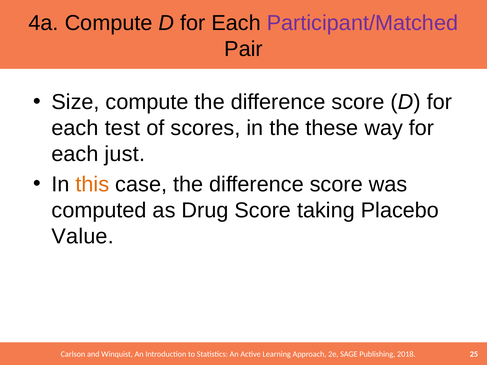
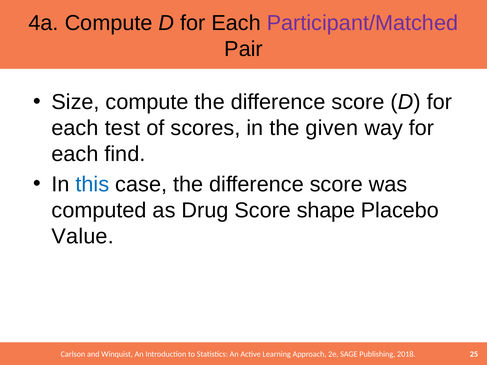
these: these -> given (332, 128)
just: just -> find (125, 154)
this colour: orange -> blue (92, 184)
taking: taking -> shape (326, 210)
